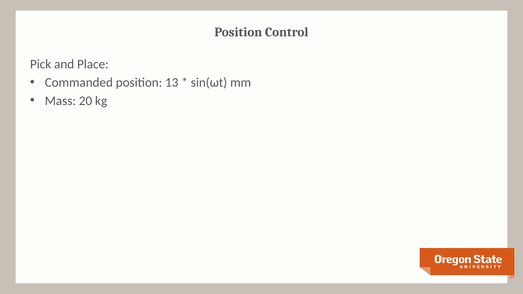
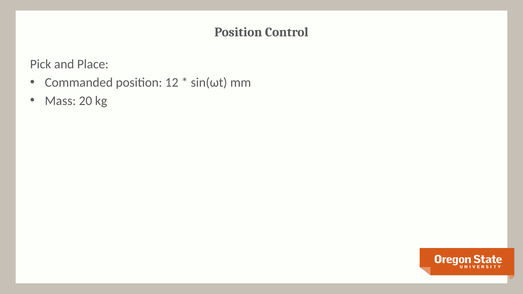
13: 13 -> 12 (172, 82)
